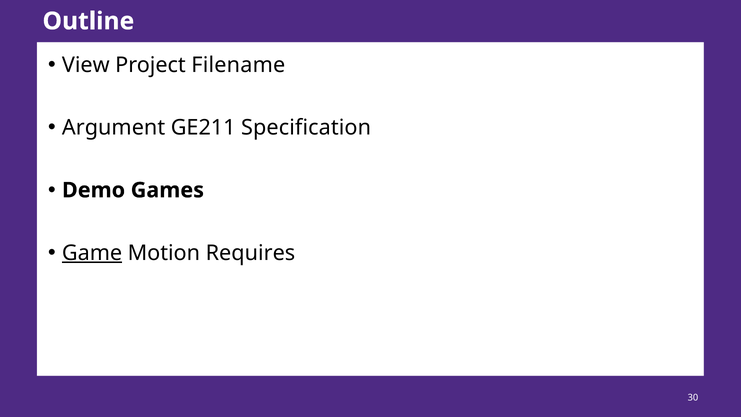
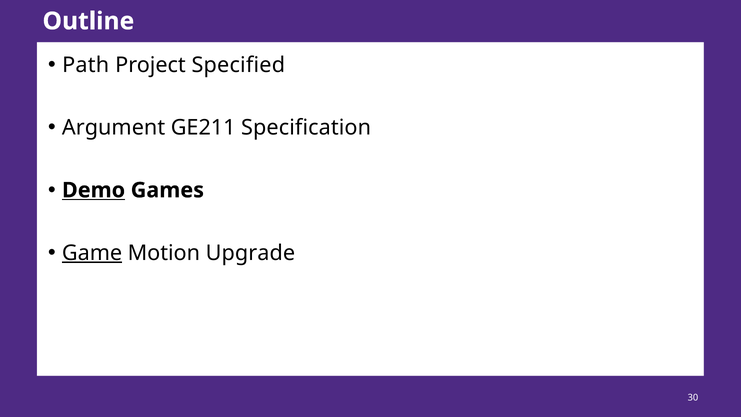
View: View -> Path (86, 65)
Filename: Filename -> Specified (238, 65)
Demo underline: none -> present (94, 190)
Requires: Requires -> Upgrade (250, 253)
